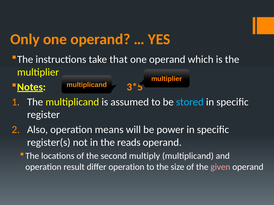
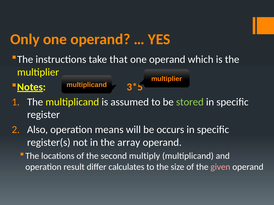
stored colour: light blue -> light green (190, 102)
power: power -> occurs (170, 130)
reads: reads -> array (129, 143)
differ operation: operation -> calculates (126, 167)
